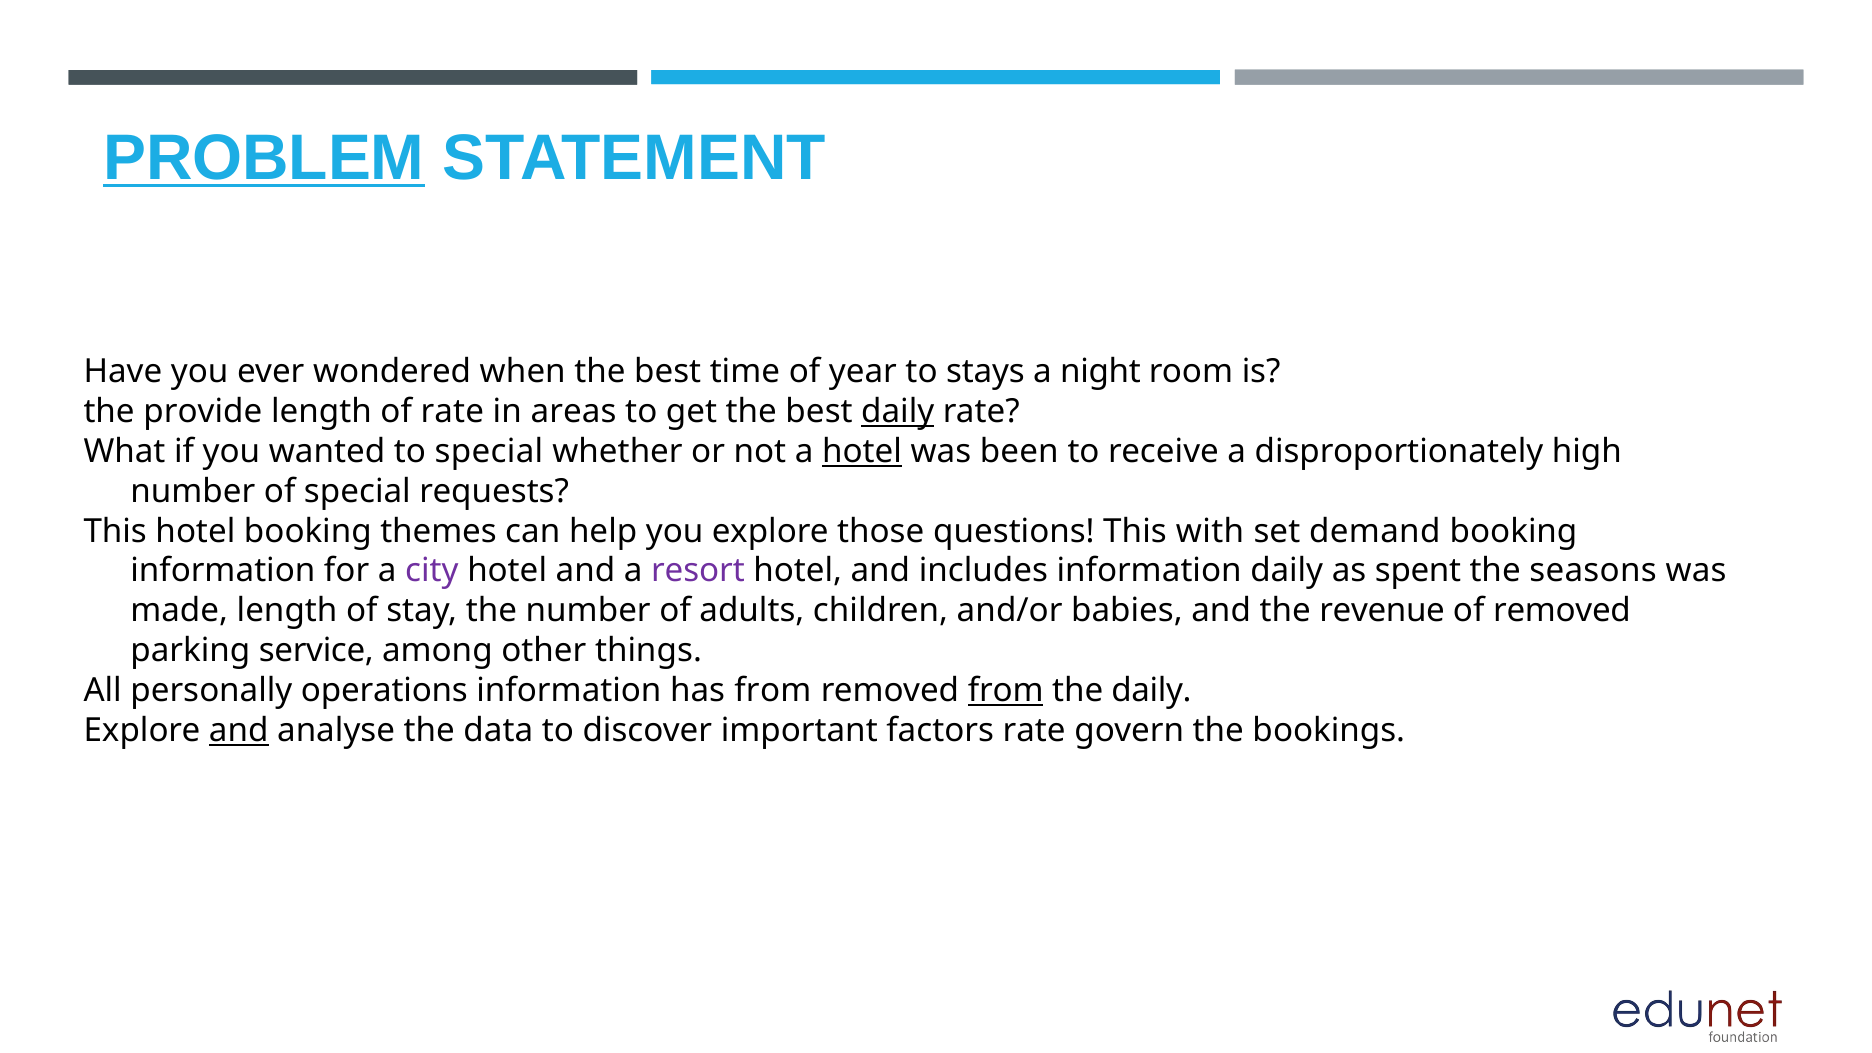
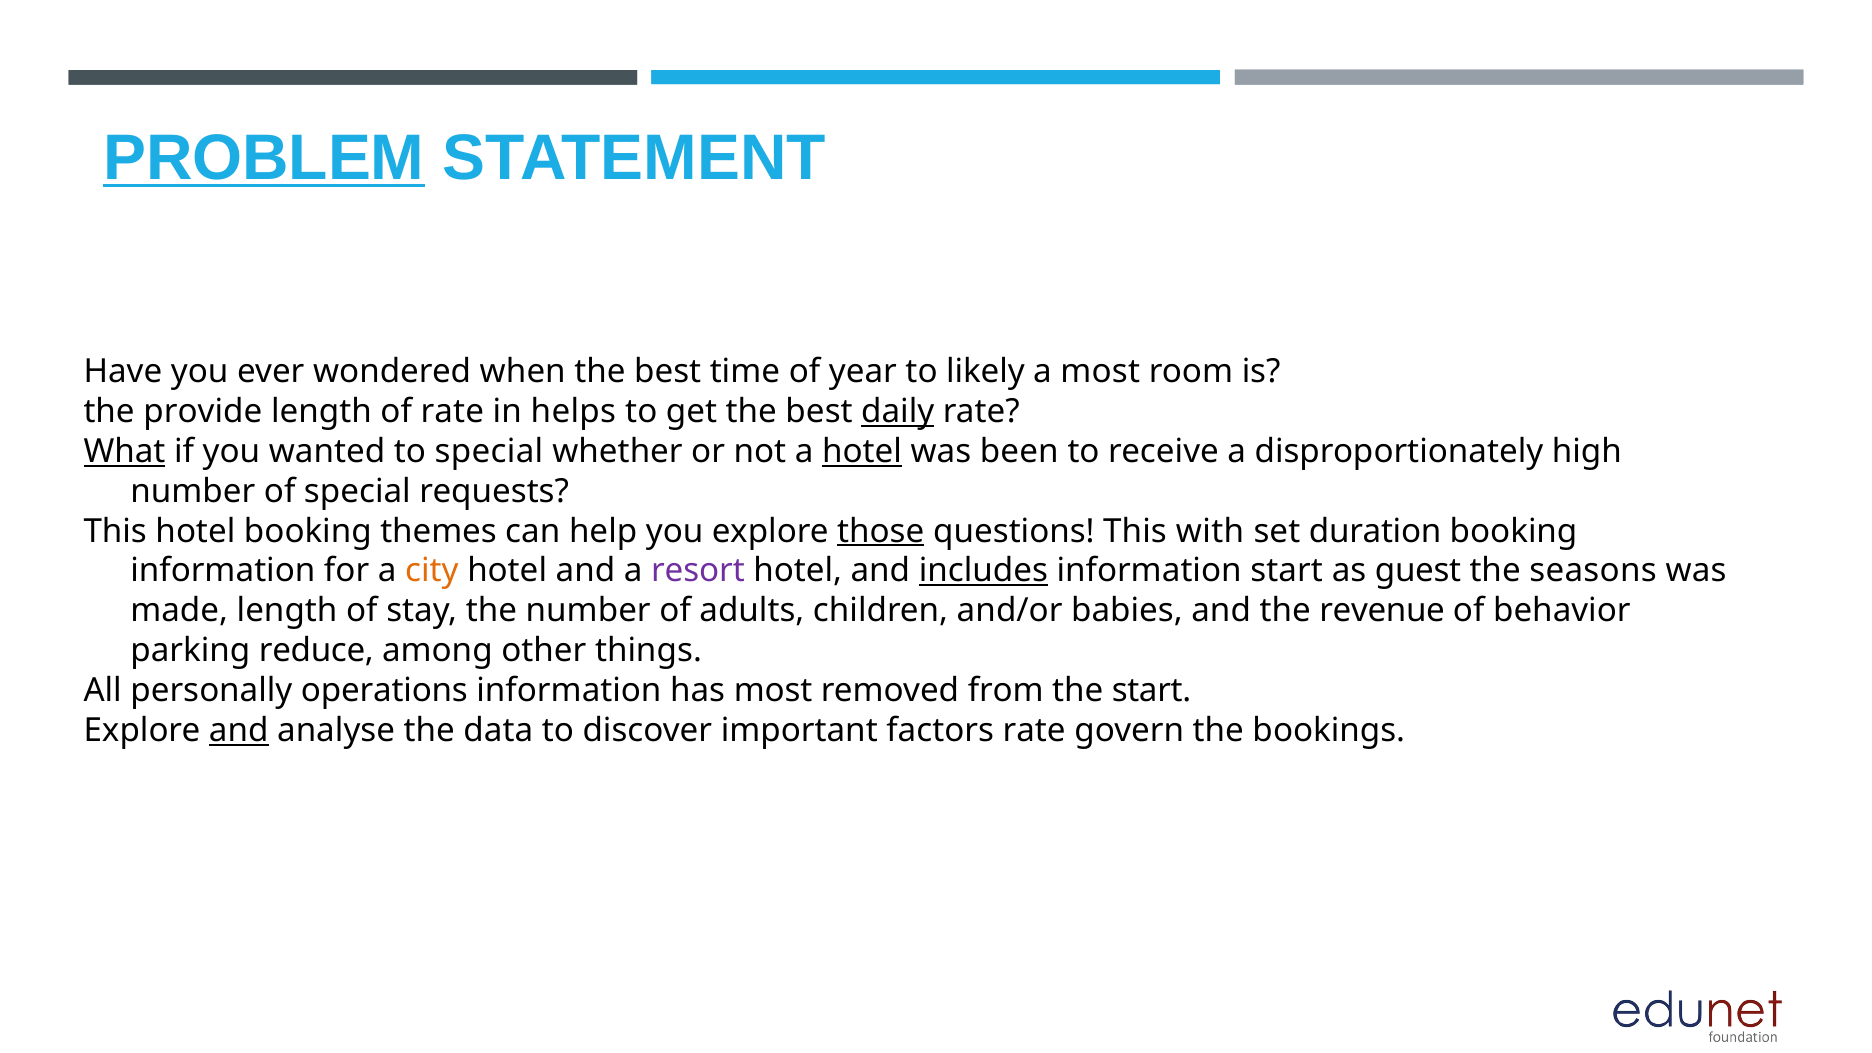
stays: stays -> likely (985, 372)
a night: night -> most (1100, 372)
areas: areas -> helps (573, 412)
What underline: none -> present (124, 451)
those underline: none -> present (881, 531)
demand: demand -> duration (1375, 531)
city colour: purple -> orange (432, 571)
includes underline: none -> present (983, 571)
information daily: daily -> start (1287, 571)
spent: spent -> guest (1418, 571)
of removed: removed -> behavior (1562, 611)
service: service -> reduce (316, 651)
has from: from -> most (773, 691)
from underline: present -> none (1006, 691)
the daily: daily -> start (1151, 691)
